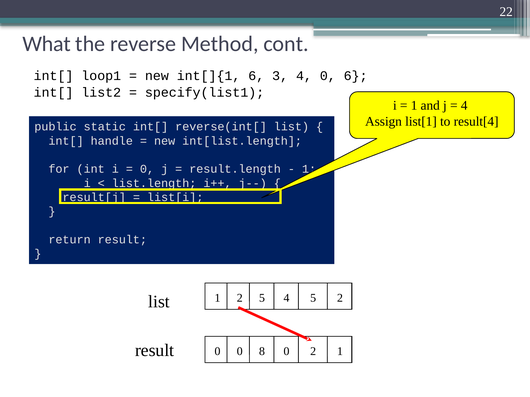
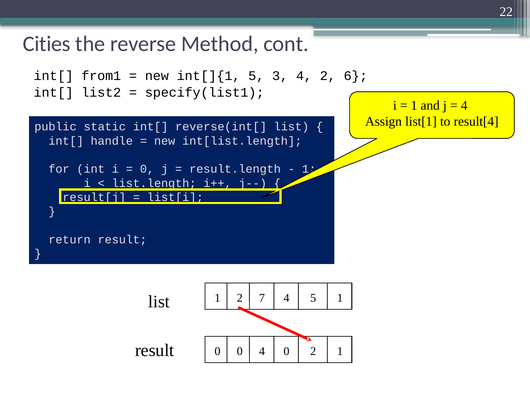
What: What -> Cities (47, 44)
loop1: loop1 -> from1 (101, 76)
int[]{1 6: 6 -> 5 (256, 76)
4 0: 0 -> 2 (328, 76)
2 5: 5 -> 7 (262, 298)
5 2: 2 -> 1 (340, 298)
0 8: 8 -> 4 (262, 352)
